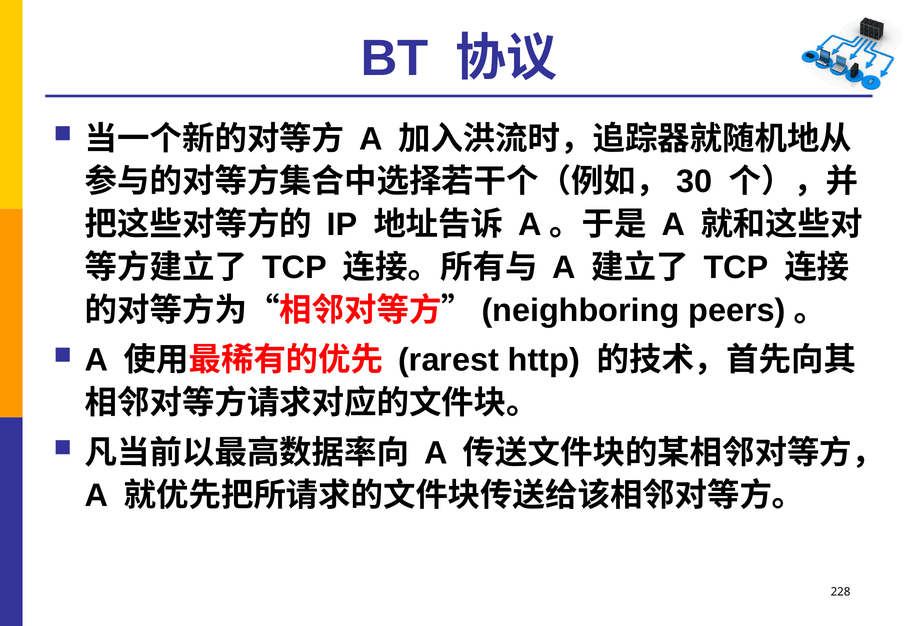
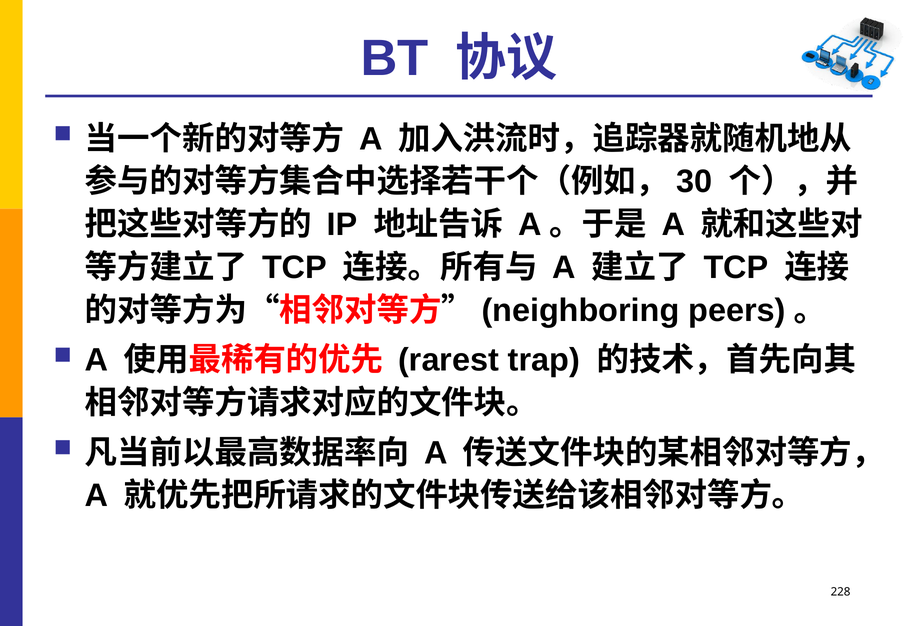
http: http -> trap (544, 360)
